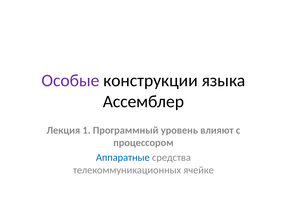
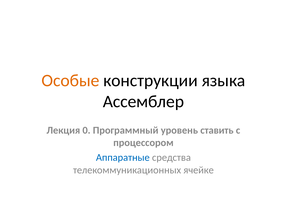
Особые colour: purple -> orange (70, 81)
1: 1 -> 0 (86, 130)
влияют: влияют -> ставить (217, 130)
